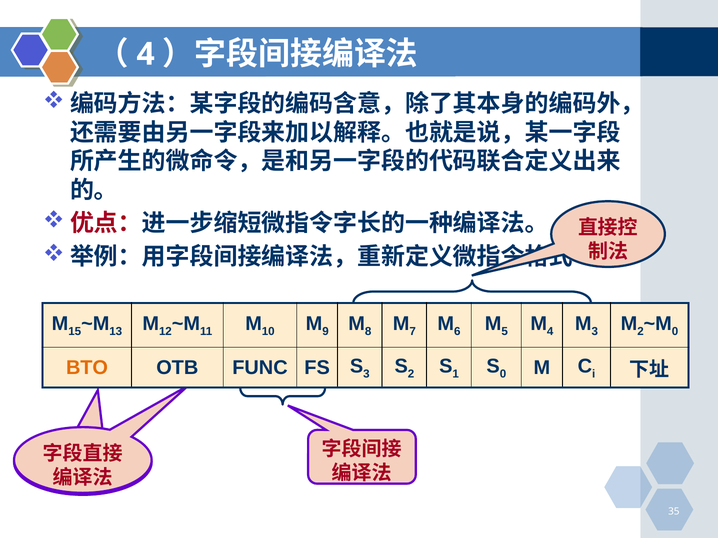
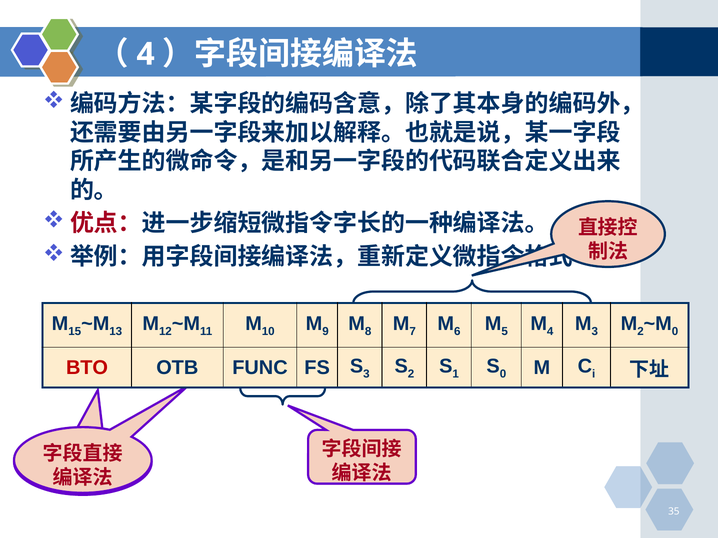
BTO colour: orange -> red (87, 368)
